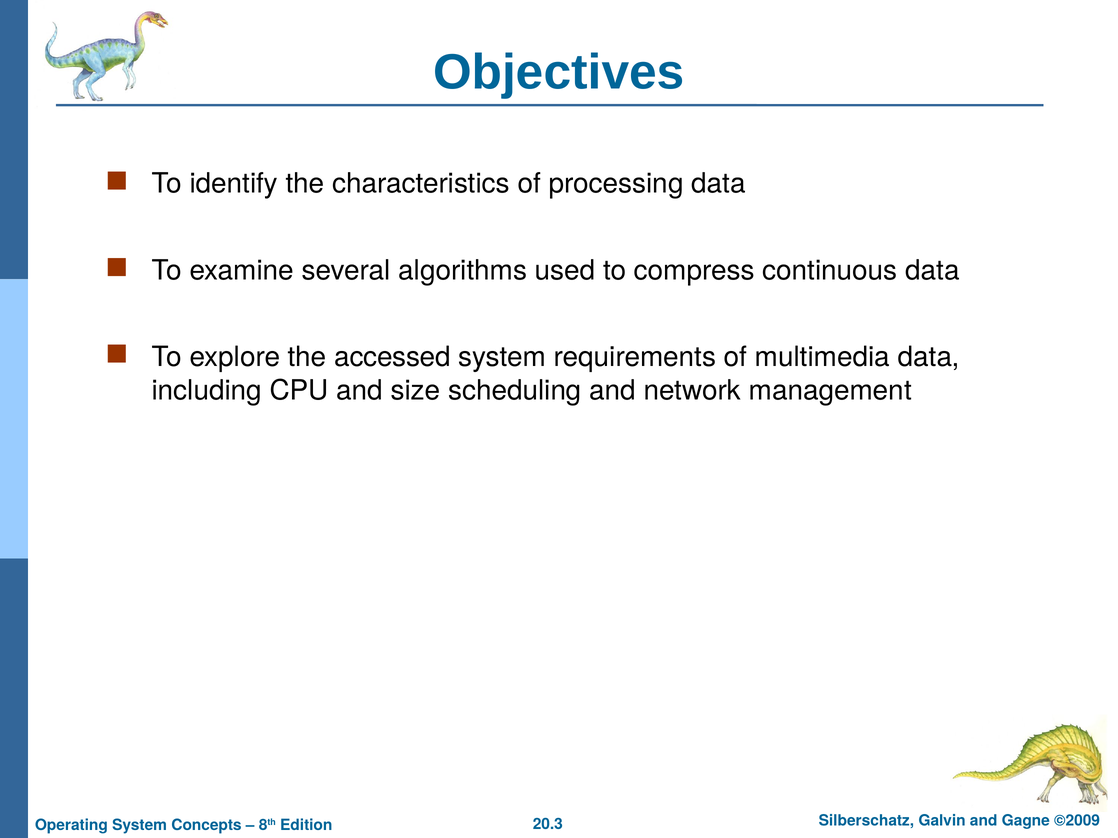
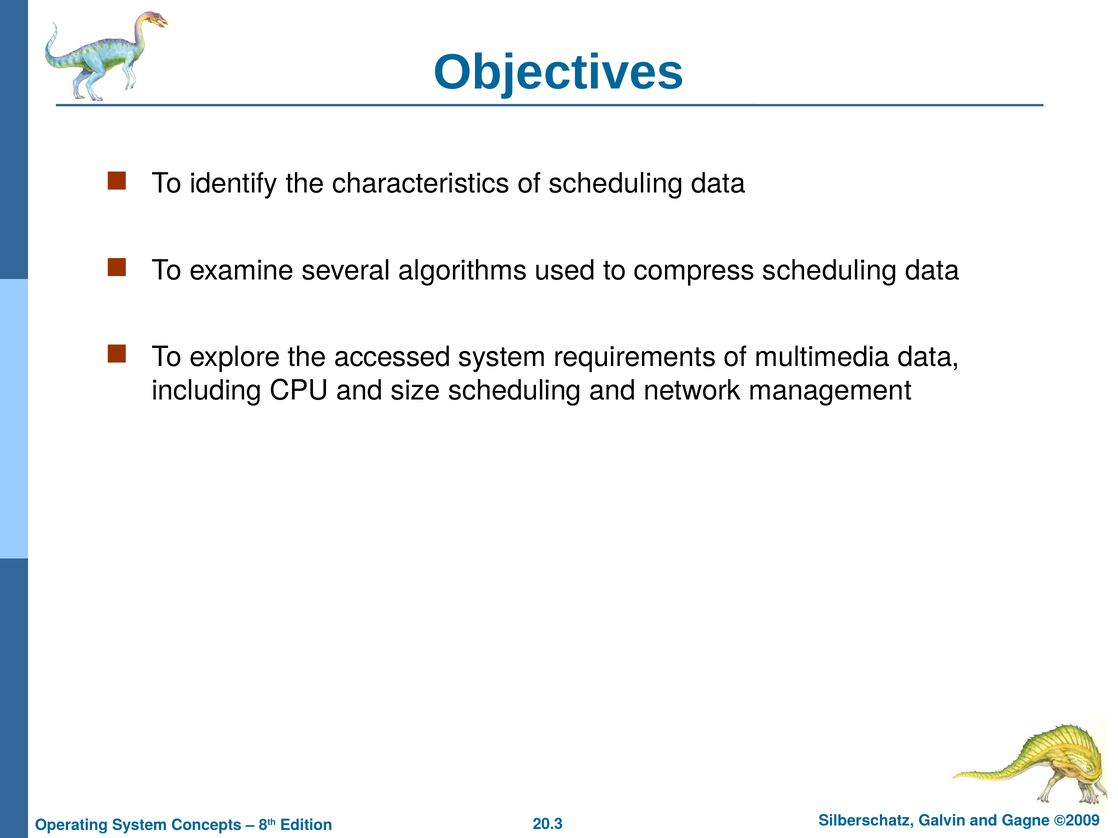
of processing: processing -> scheduling (616, 184)
compress continuous: continuous -> scheduling (830, 270)
